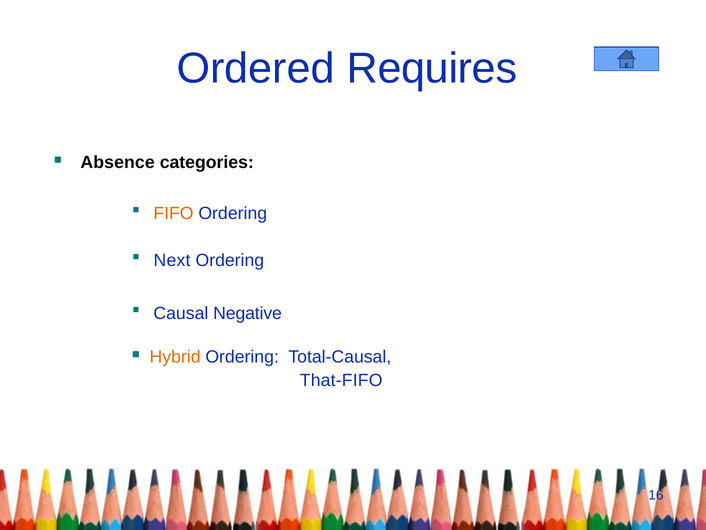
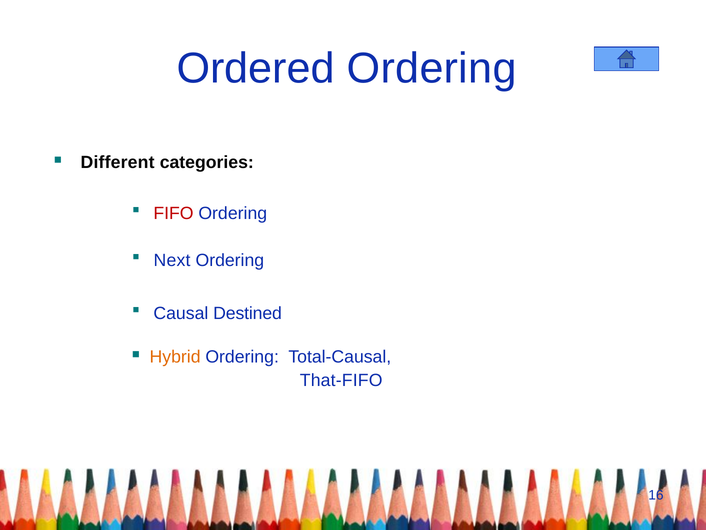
Ordered Requires: Requires -> Ordering (432, 68)
Absence: Absence -> Different (118, 162)
FIFO colour: orange -> red (174, 213)
Negative: Negative -> Destined (248, 313)
